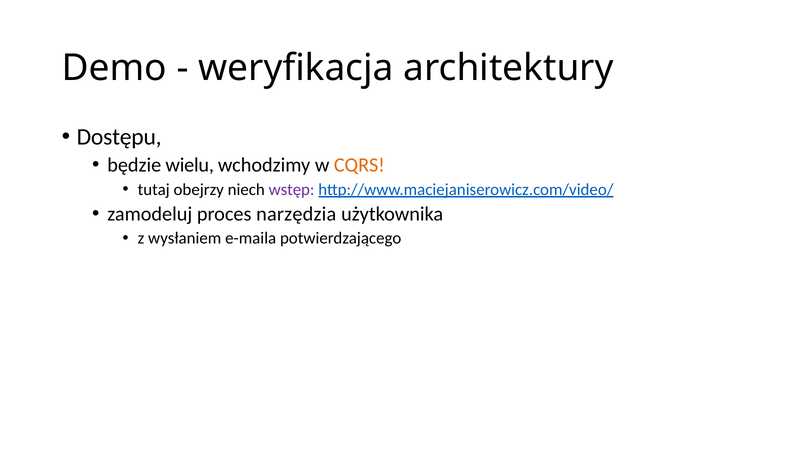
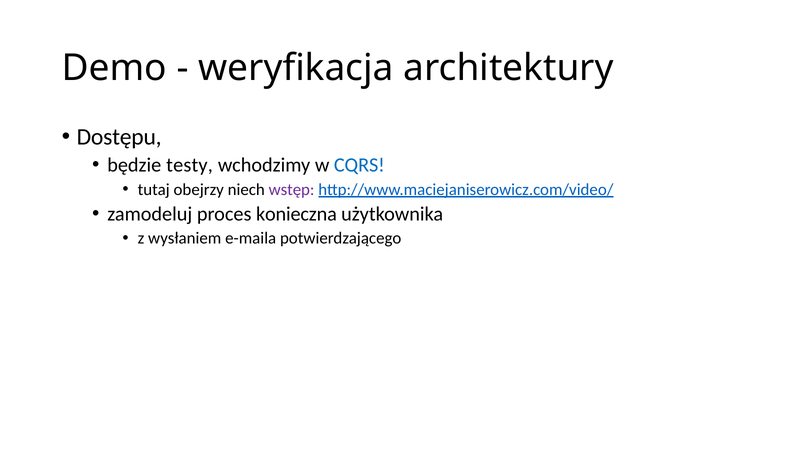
wielu: wielu -> testy (190, 165)
CQRS colour: orange -> blue (359, 165)
narzędzia: narzędzia -> konieczna (296, 214)
